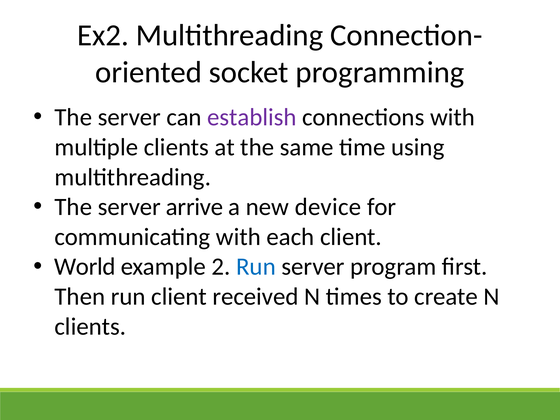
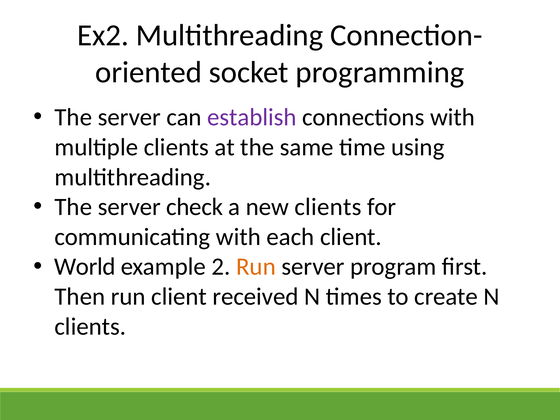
arrive: arrive -> check (195, 207)
new device: device -> clients (328, 207)
Run colour: blue -> orange (256, 267)
